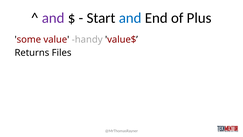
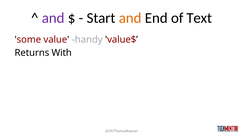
and colour: blue -> orange (130, 18)
Plus: Plus -> Text (199, 18)
Files: Files -> With (62, 53)
